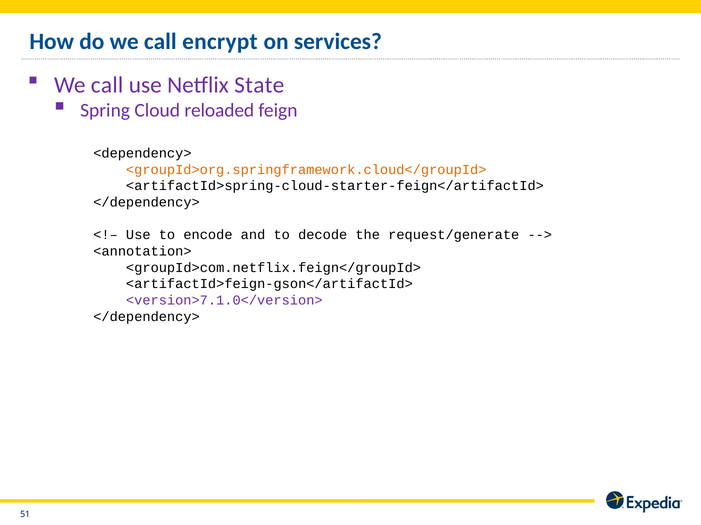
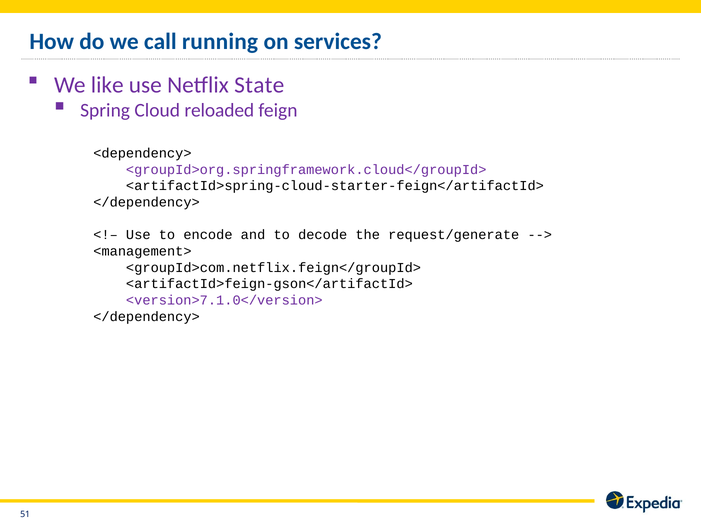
encrypt: encrypt -> running (220, 42)
call: call -> like (107, 85)
<groupId>org.springframework.cloud</groupId> colour: orange -> purple (306, 170)
<annotation>: <annotation> -> <management> (142, 252)
